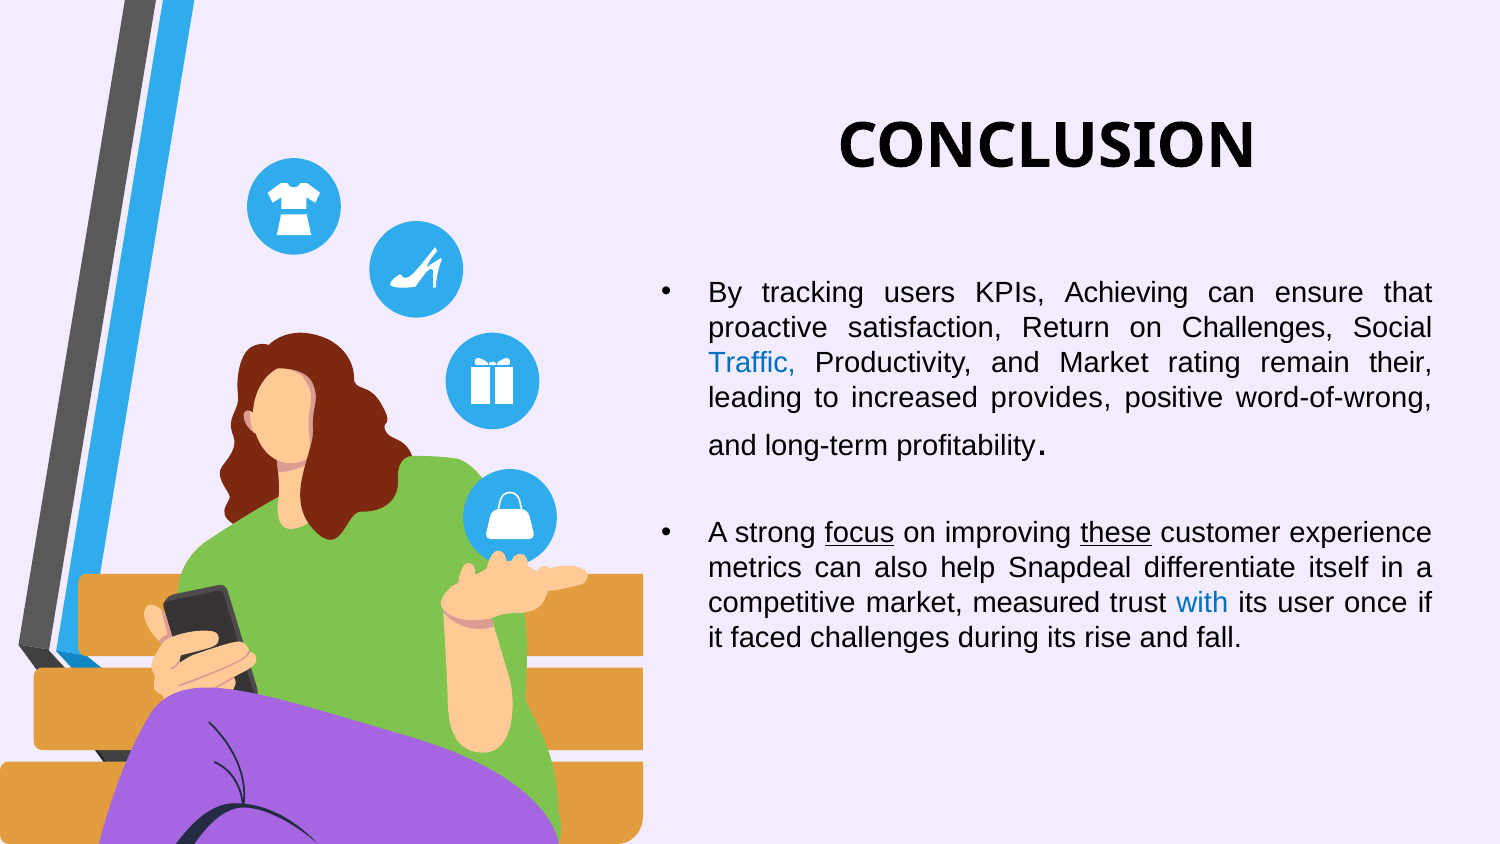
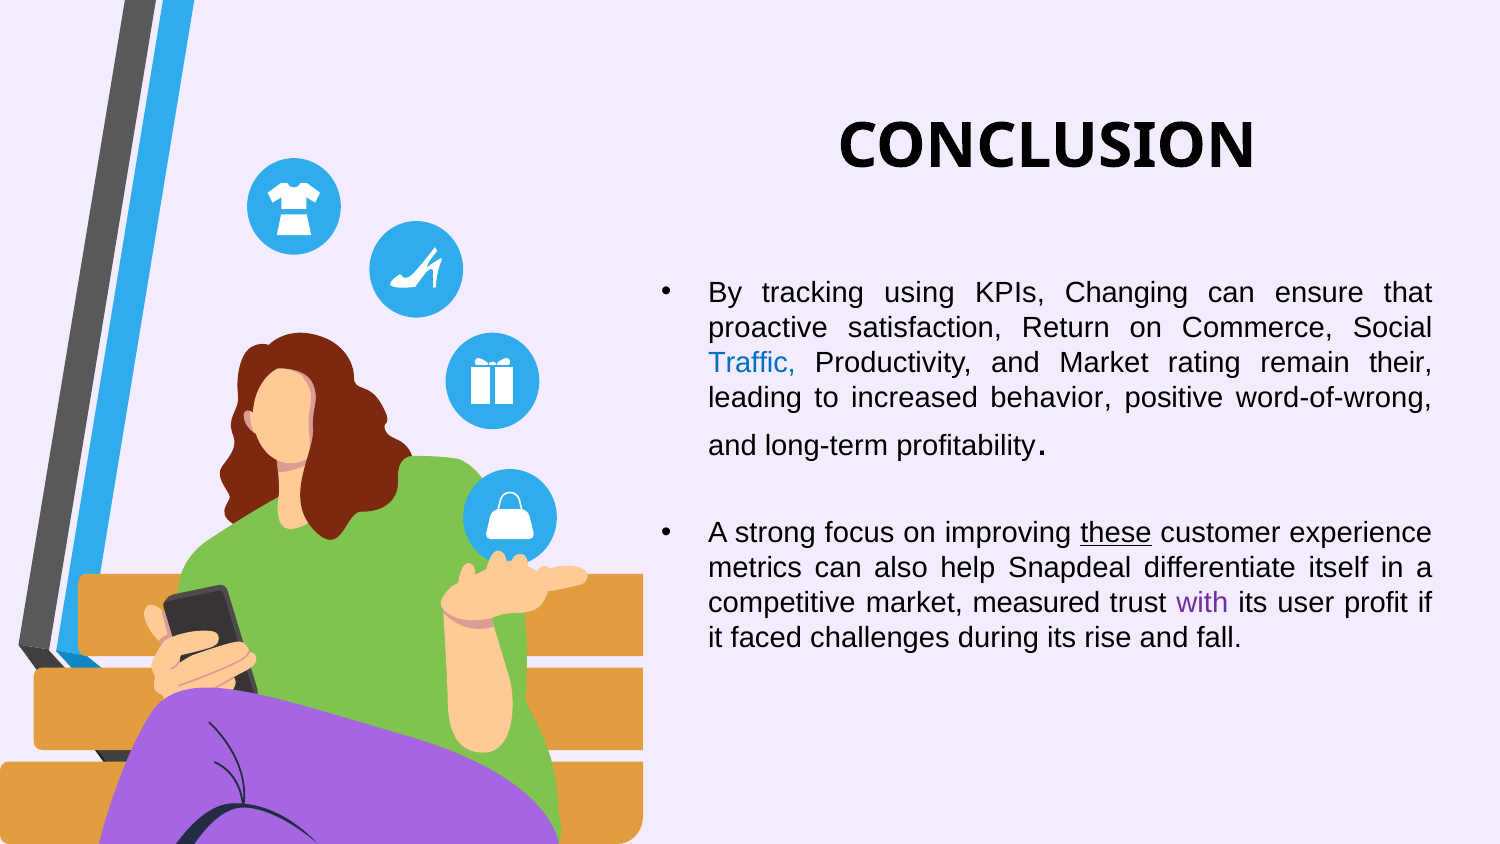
users: users -> using (920, 293)
Achieving: Achieving -> Changing (1127, 293)
on Challenges: Challenges -> Commerce (1257, 328)
provides: provides -> behavior (1051, 398)
focus underline: present -> none (860, 533)
with colour: blue -> purple (1202, 603)
once: once -> profit (1376, 603)
